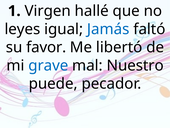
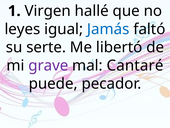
favor: favor -> serte (46, 47)
grave colour: blue -> purple (48, 65)
Nuestro: Nuestro -> Cantaré (135, 65)
